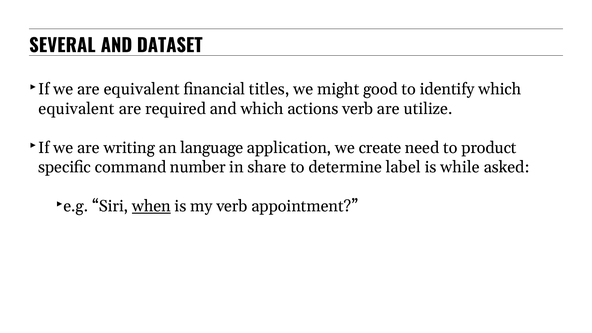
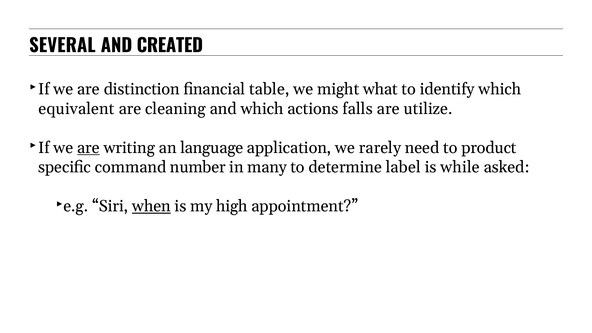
DATASET: DATASET -> CREATED (170, 46)
are equivalent: equivalent -> distinction (142, 89)
titles: titles -> table (269, 89)
good: good -> what (380, 89)
required: required -> cleaning (176, 109)
actions verb: verb -> falls (358, 109)
are underline: none -> present (88, 147)
create: create -> rarely (380, 147)
share: share -> many (267, 167)
my verb: verb -> high (232, 206)
